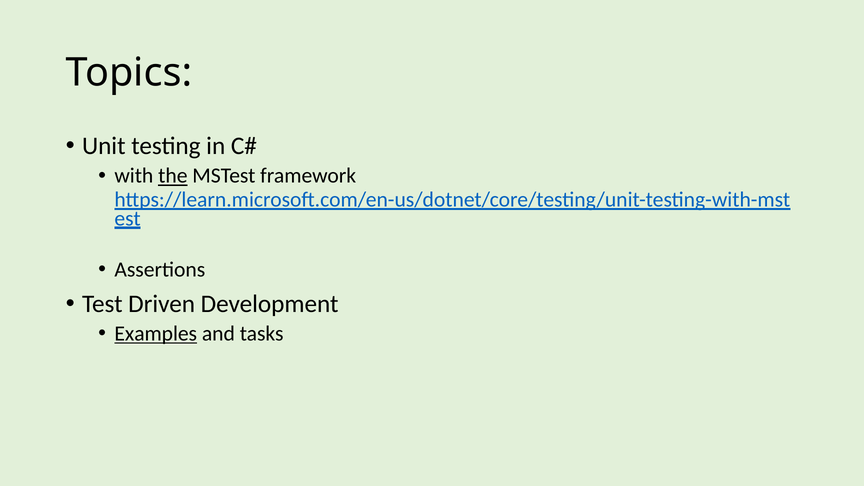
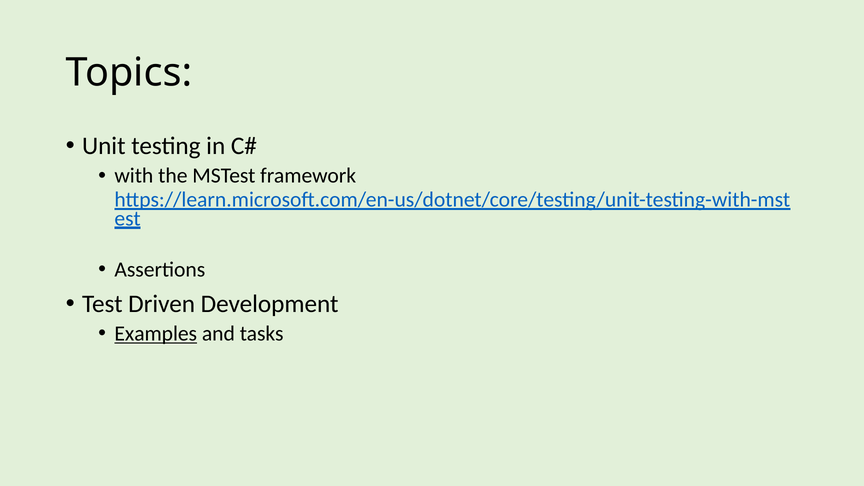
the underline: present -> none (173, 176)
